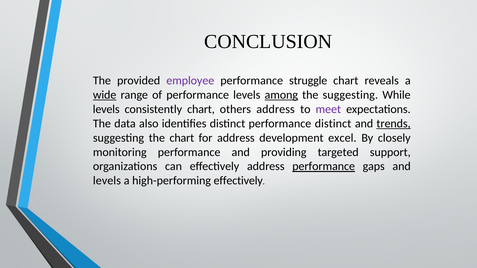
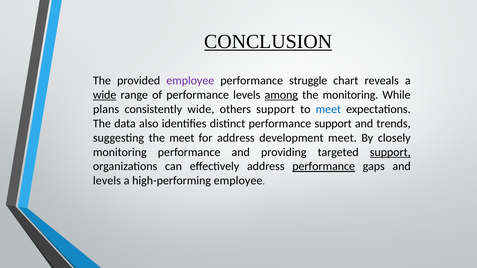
CONCLUSION underline: none -> present (268, 42)
the suggesting: suggesting -> monitoring (350, 95)
levels: levels -> plans (106, 109)
consistently chart: chart -> wide (201, 109)
others address: address -> support (276, 109)
meet colour: purple -> blue (328, 109)
performance distinct: distinct -> support (333, 124)
trends underline: present -> none (394, 124)
the chart: chart -> meet (182, 138)
development excel: excel -> meet (342, 138)
support underline: none -> present (390, 152)
high-performing effectively: effectively -> employee (238, 181)
